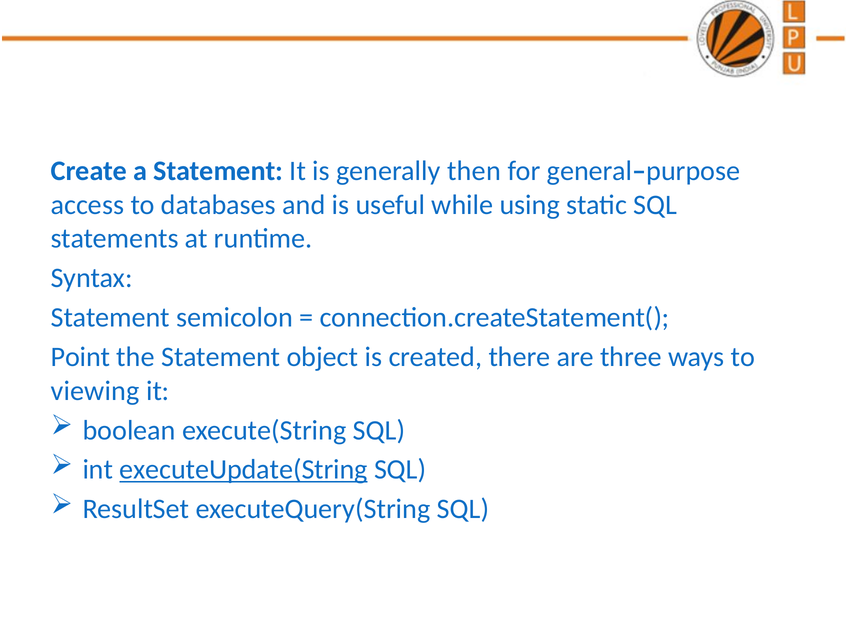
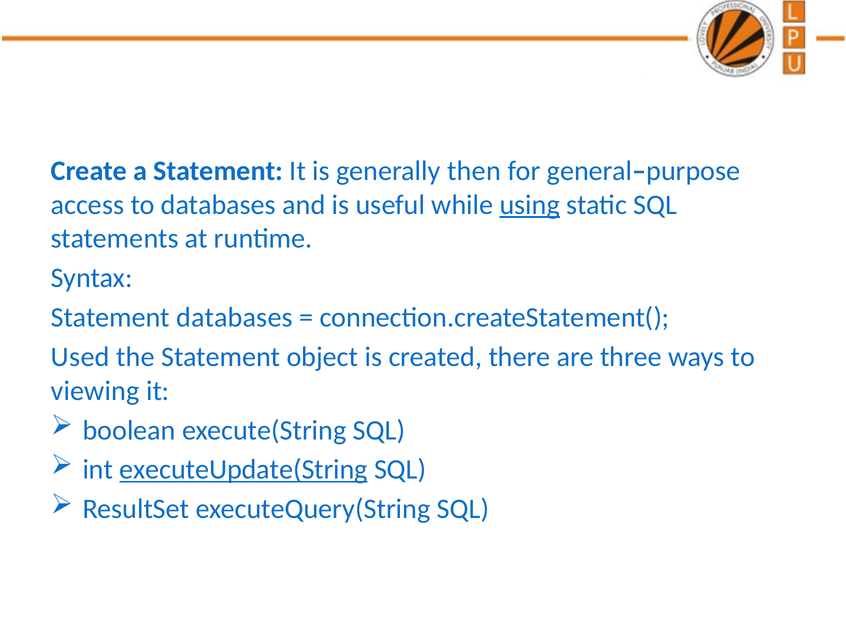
using underline: none -> present (530, 205)
Statement semicolon: semicolon -> databases (234, 318)
Point: Point -> Used (80, 357)
